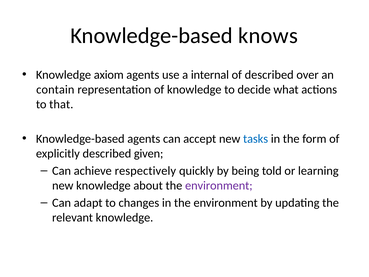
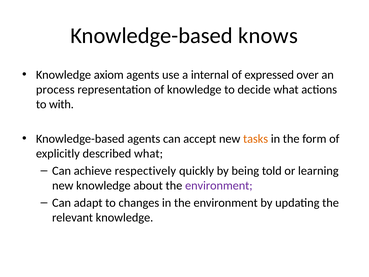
of described: described -> expressed (269, 75)
contain: contain -> process (55, 89)
that: that -> with (61, 104)
tasks colour: blue -> orange (256, 139)
described given: given -> what (148, 153)
